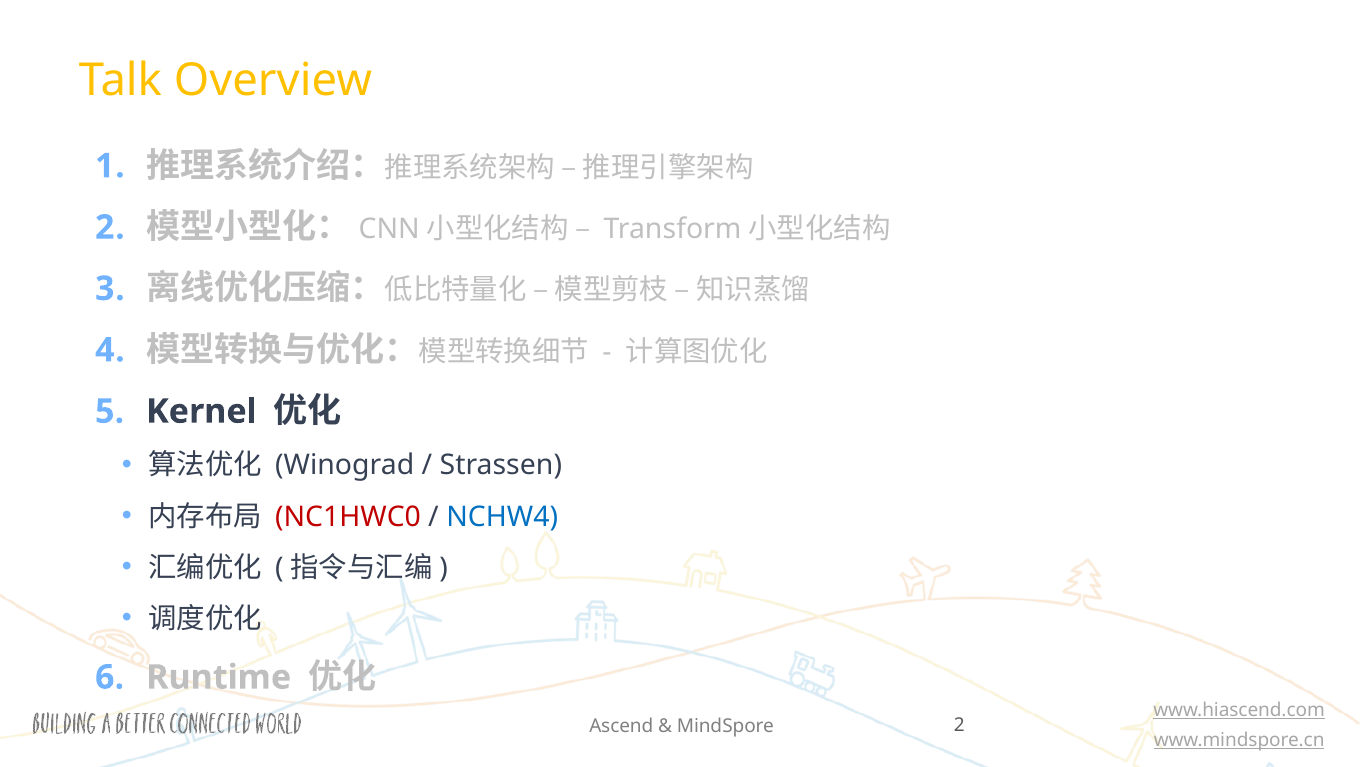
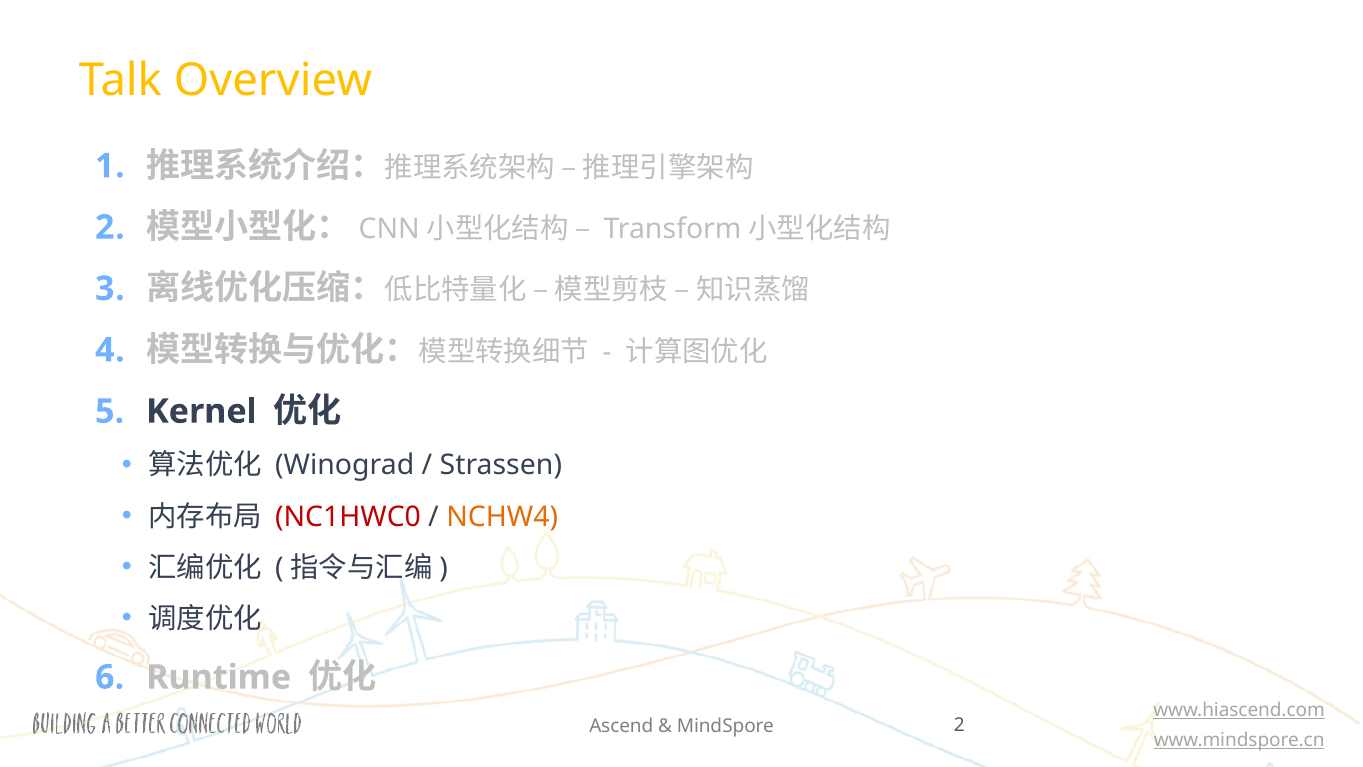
NCHW4 colour: blue -> orange (502, 516)
